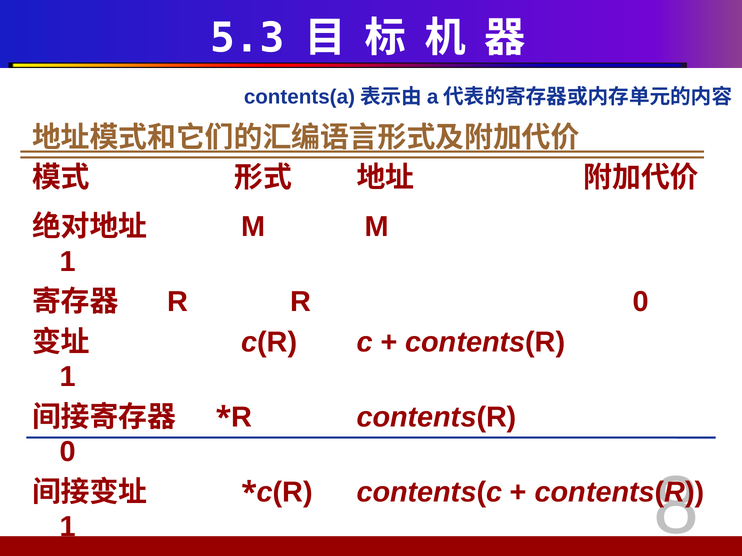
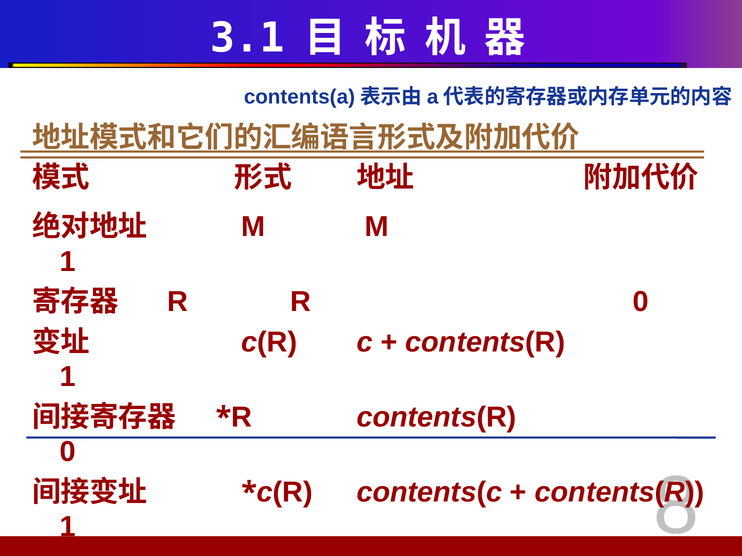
5.3: 5.3 -> 3.1 (247, 38)
